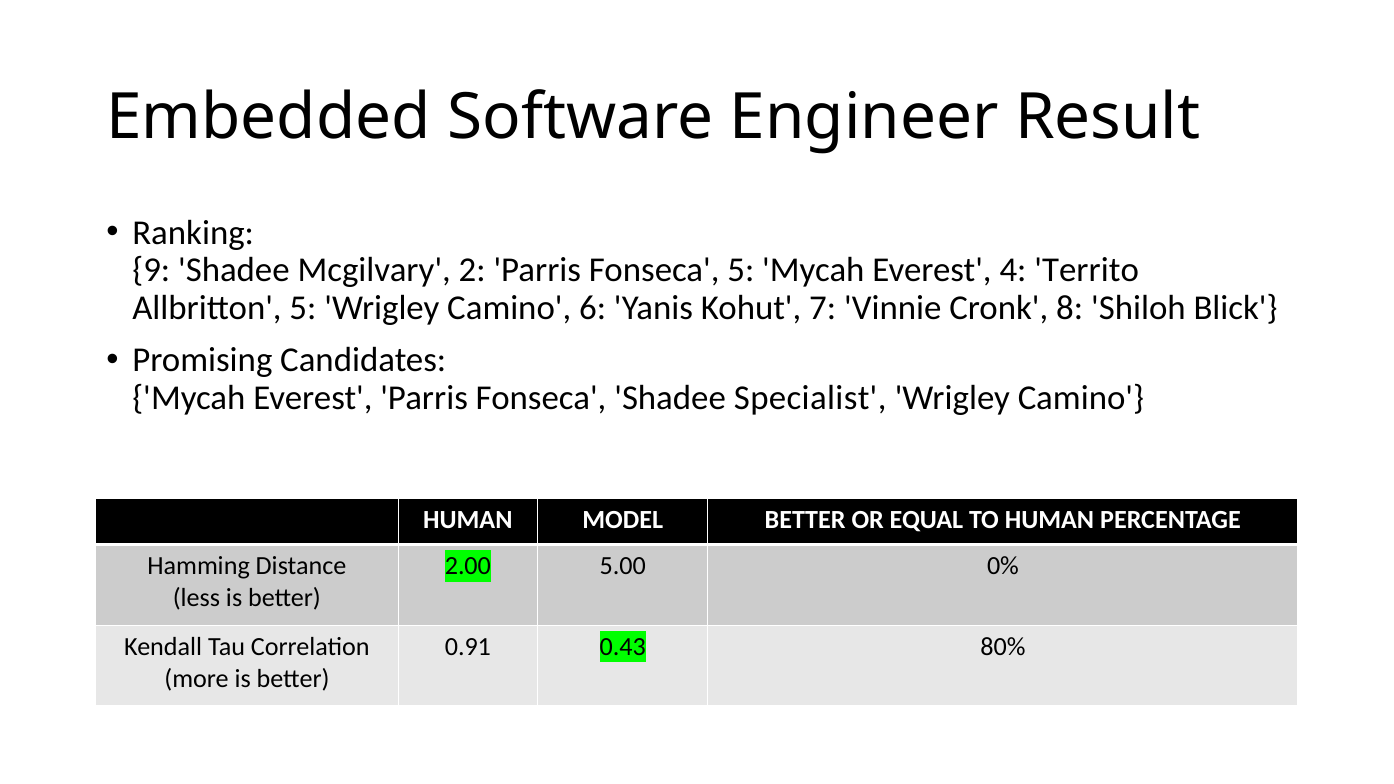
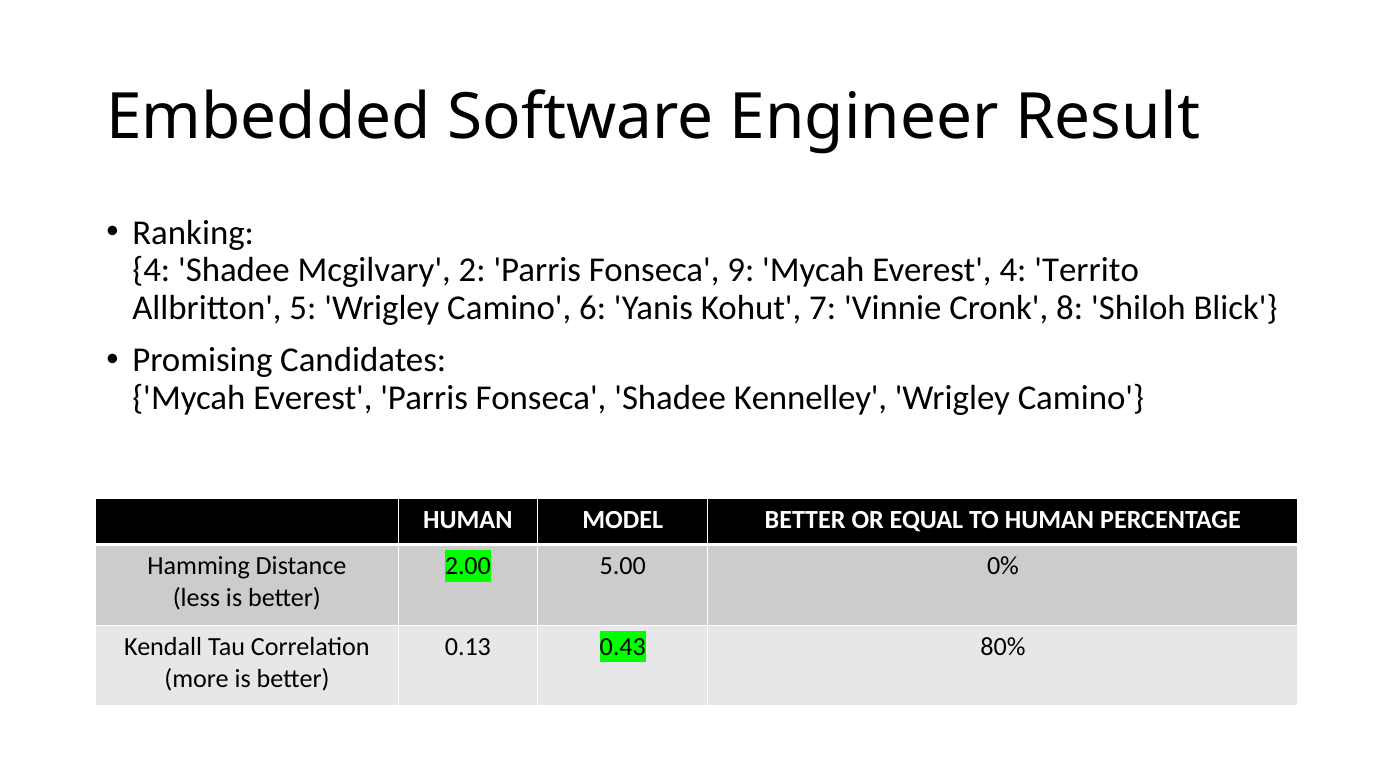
9: 9 -> 4 (151, 270)
Fonseca 5: 5 -> 9 (741, 270)
Specialist: Specialist -> Kennelley (810, 398)
0.91: 0.91 -> 0.13 (468, 647)
